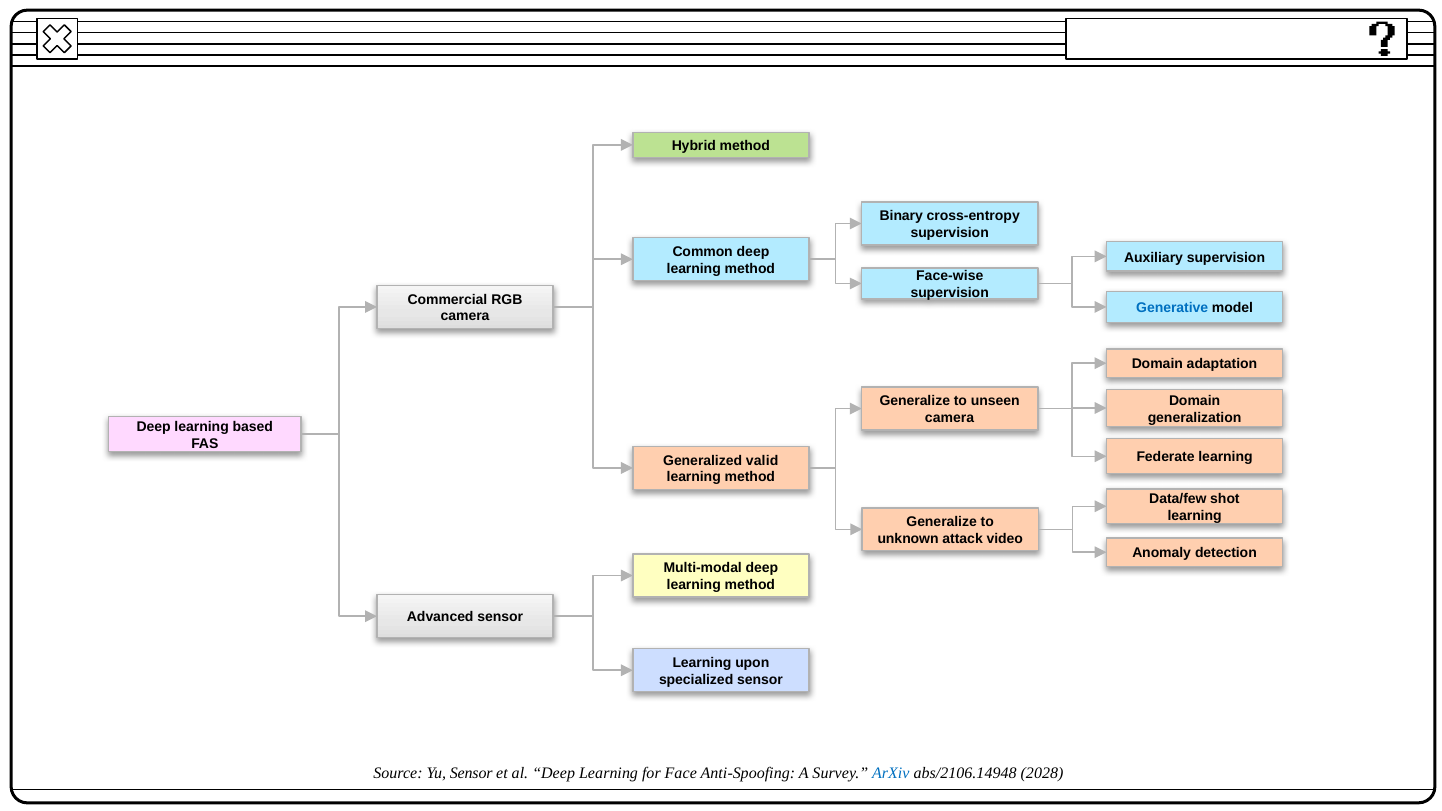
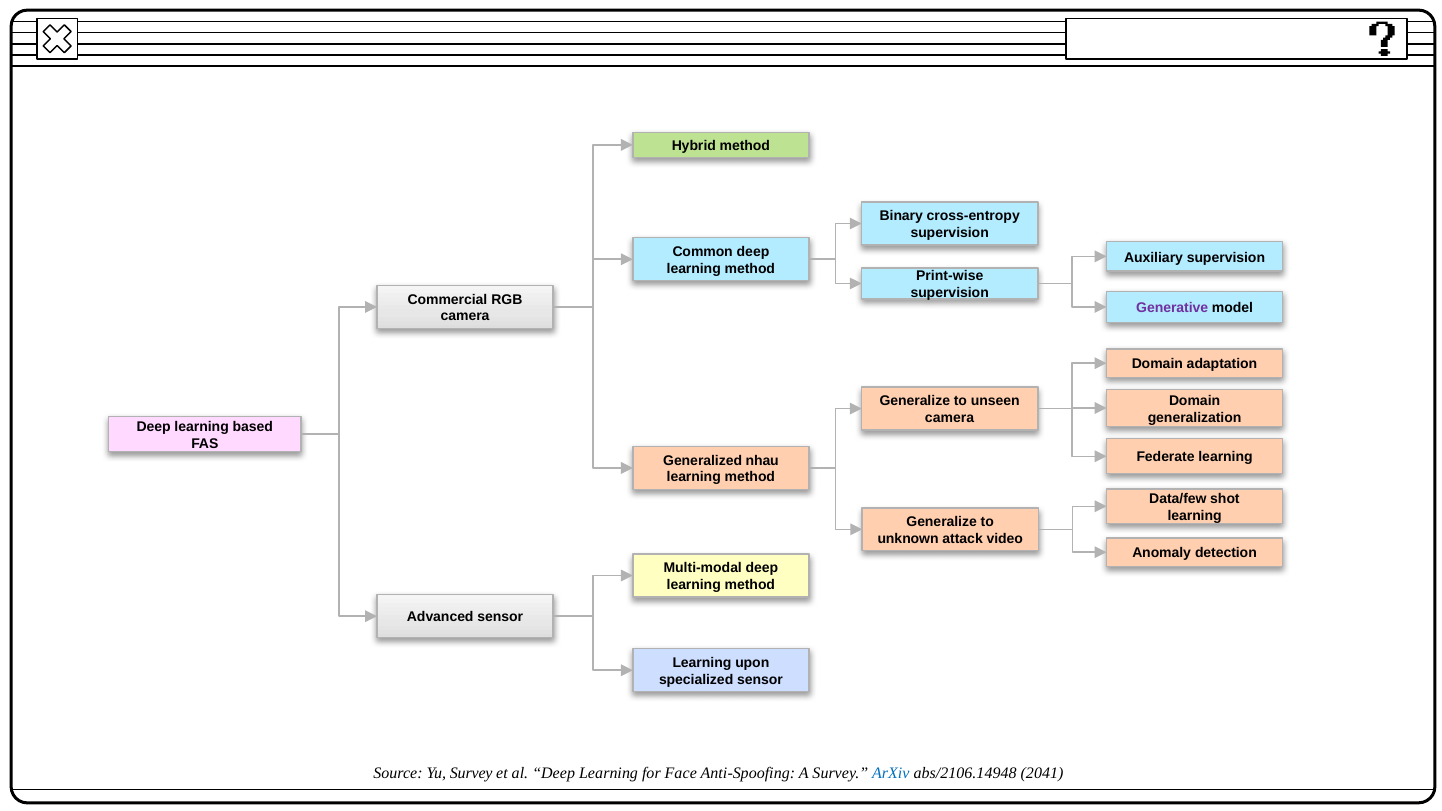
Face-wise: Face-wise -> Print-wise (950, 276)
Generative colour: blue -> purple (1172, 308)
valid: valid -> nhau (762, 461)
Yu Sensor: Sensor -> Survey (471, 774)
2028: 2028 -> 2041 (1042, 774)
